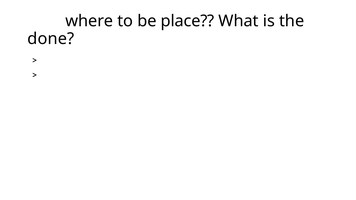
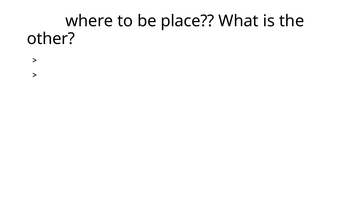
done: done -> other (51, 39)
